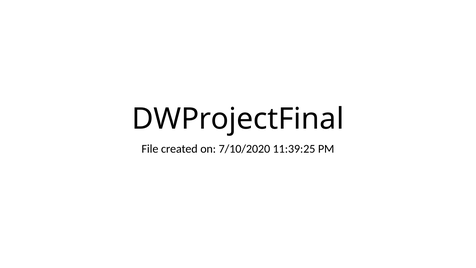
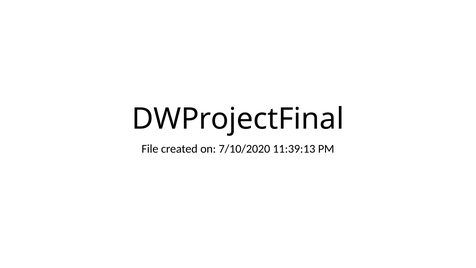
11:39:25: 11:39:25 -> 11:39:13 (294, 149)
